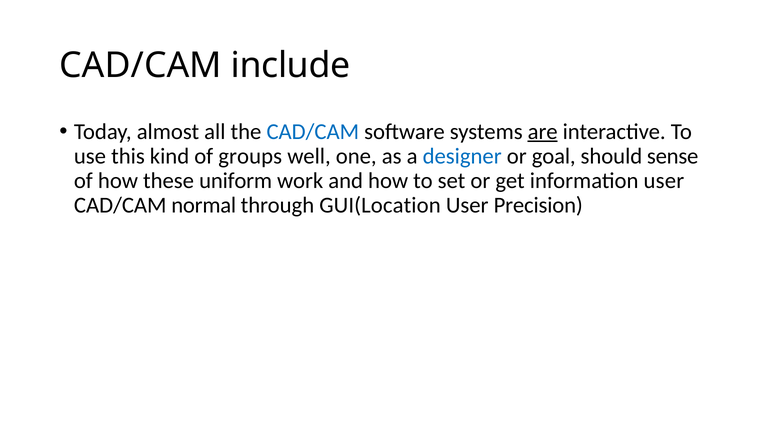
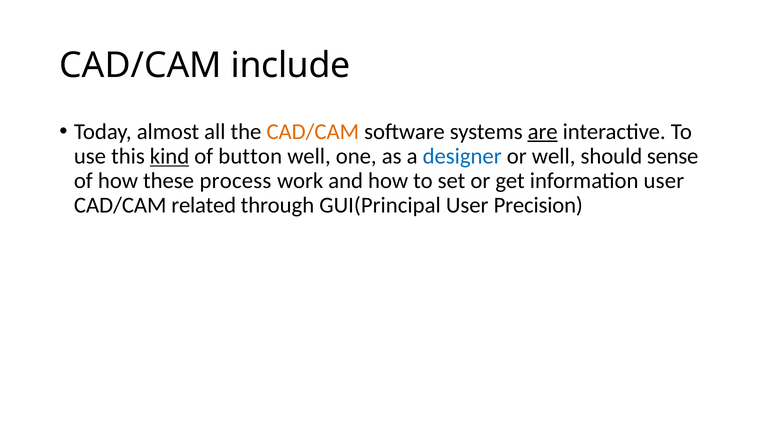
CAD/CAM colour: blue -> orange (313, 132)
kind underline: none -> present (170, 156)
groups: groups -> button (250, 156)
or goal: goal -> well (554, 156)
uniform: uniform -> process (235, 181)
normal: normal -> related (204, 205)
GUI(Location: GUI(Location -> GUI(Principal (380, 205)
